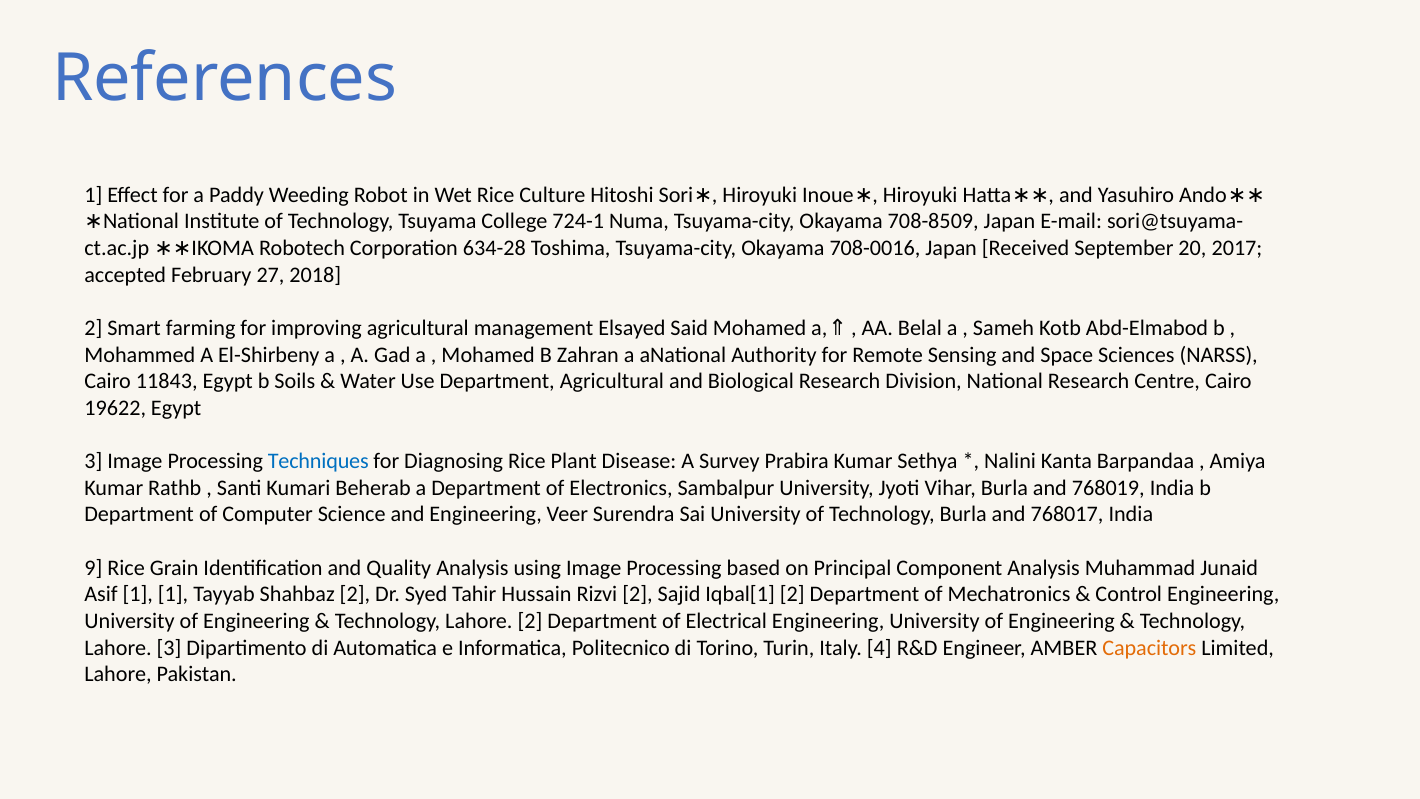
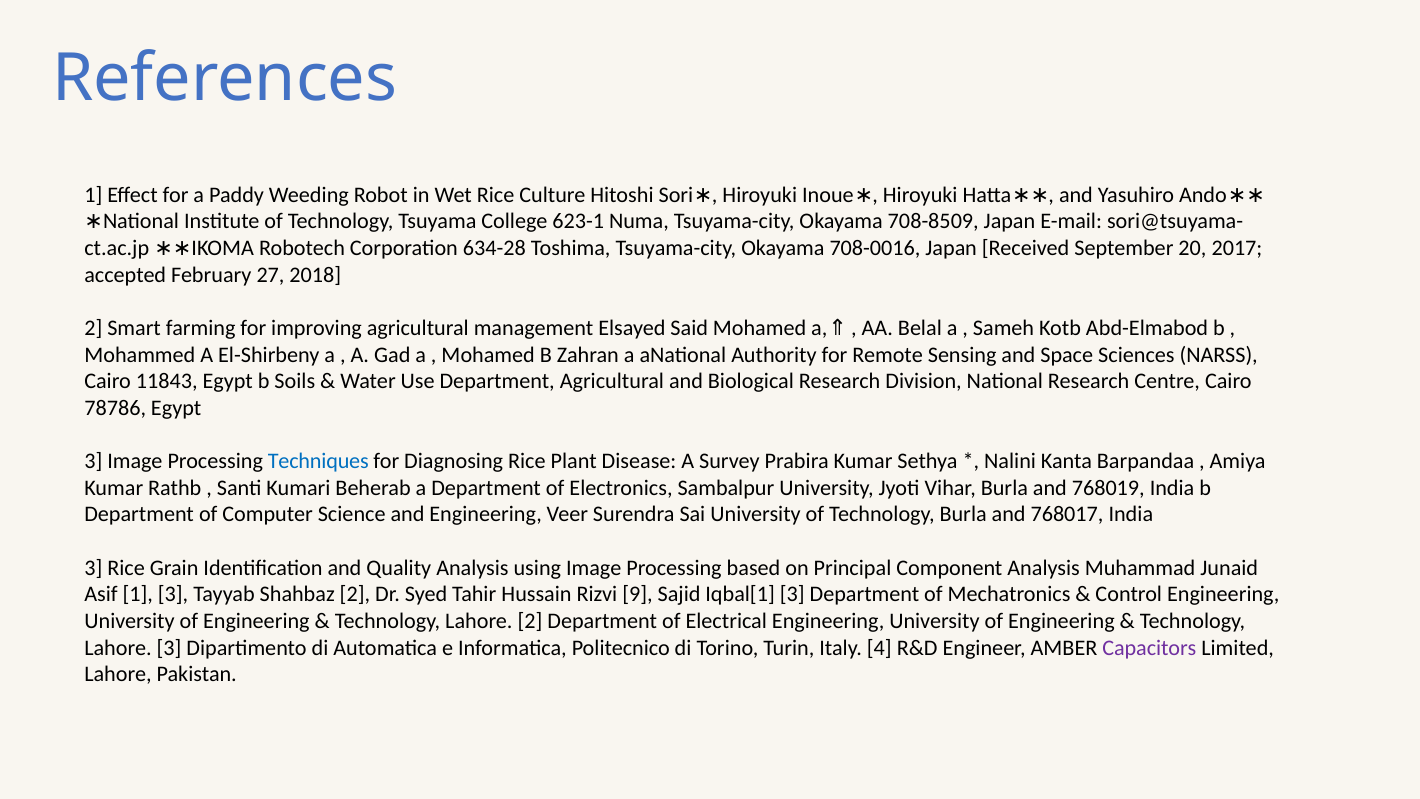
724-1: 724-1 -> 623-1 (578, 222)
19622: 19622 -> 78786 (115, 408)
9: 9 -> 3 (93, 568)
1 1: 1 -> 3 (173, 594)
Rizvi 2: 2 -> 9 (638, 594)
Iqbal[1 2: 2 -> 3 (792, 594)
Capacitors colour: orange -> purple (1149, 648)
